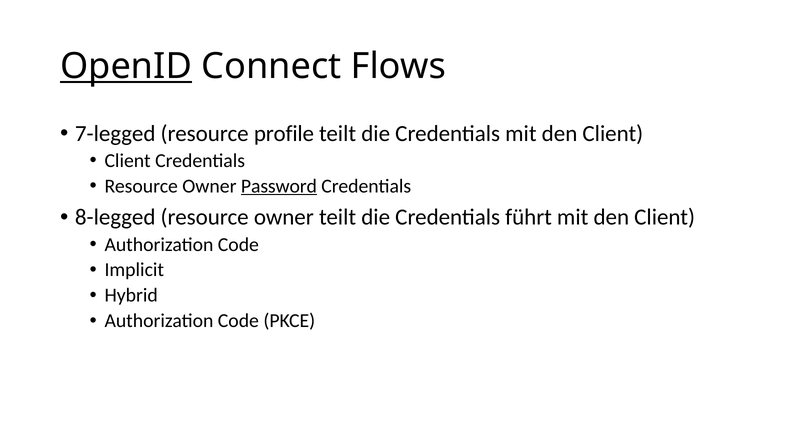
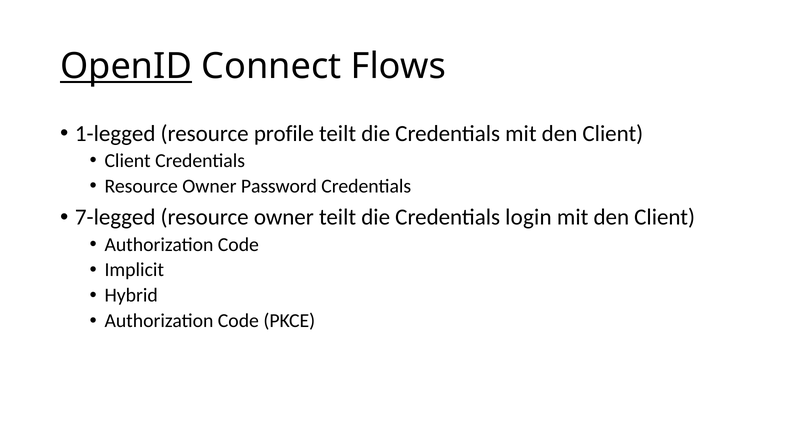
7-legged: 7-legged -> 1-legged (115, 133)
Password underline: present -> none (279, 186)
8-legged: 8-legged -> 7-legged (115, 217)
führt: führt -> login (528, 217)
